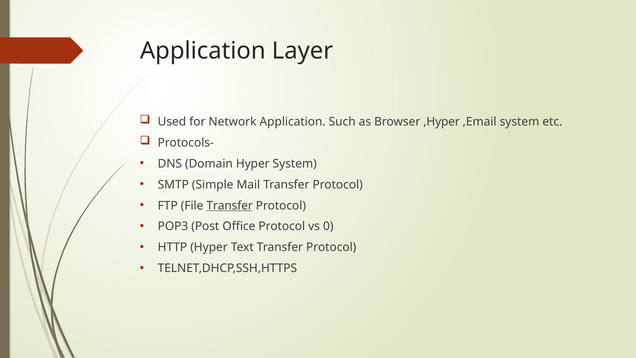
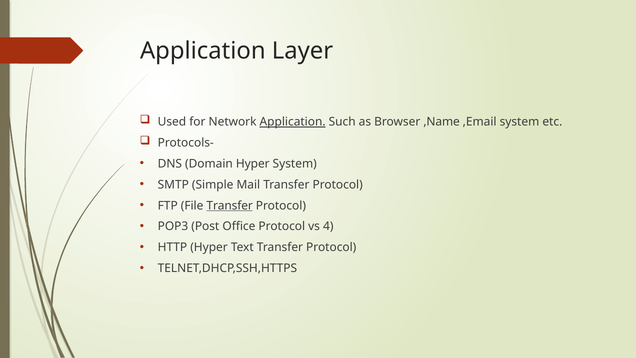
Application underline: none -> present (293, 122)
,Hyper: ,Hyper -> ,Name (442, 122)
0: 0 -> 4 (328, 226)
